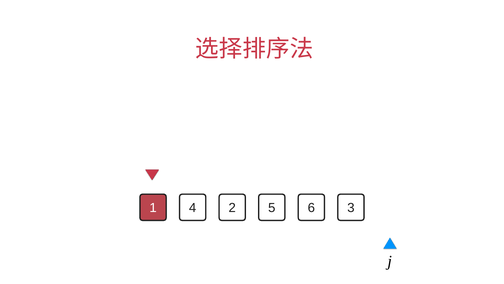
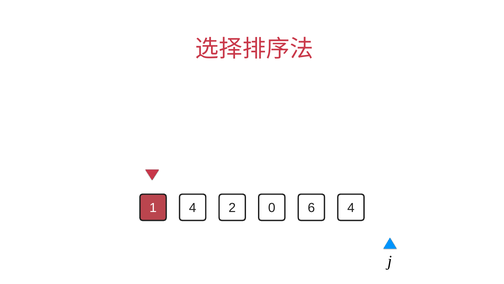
5: 5 -> 0 (272, 207)
1 3: 3 -> 4 (351, 207)
